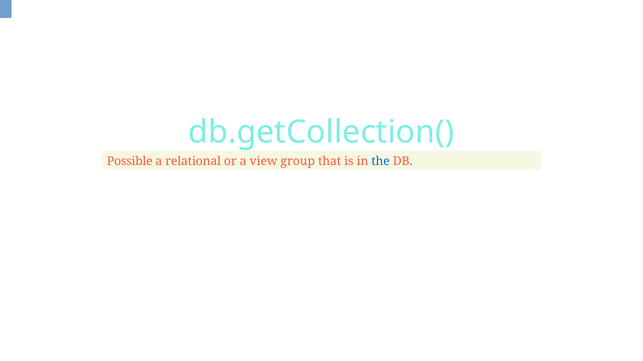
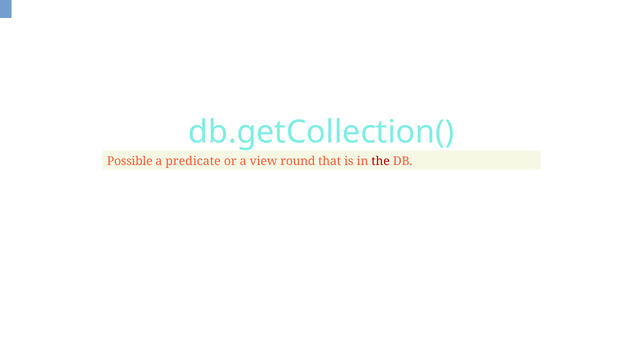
relational: relational -> predicate (193, 161)
group: group -> round (298, 161)
the colour: blue -> red (381, 161)
